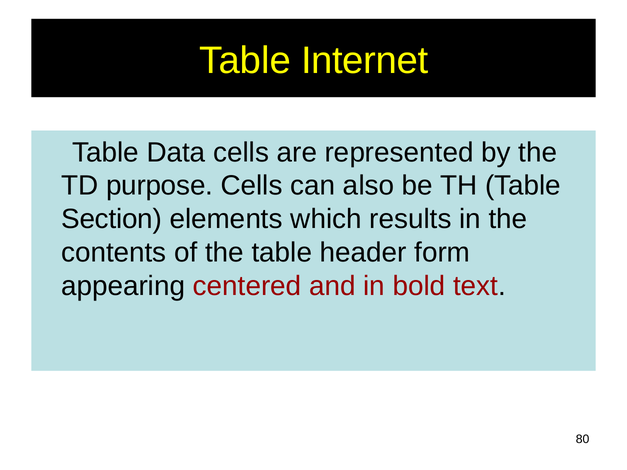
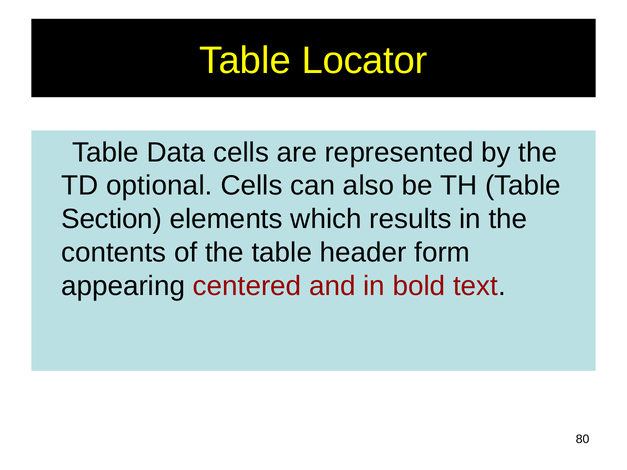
Internet: Internet -> Locator (365, 61)
purpose: purpose -> optional (159, 186)
